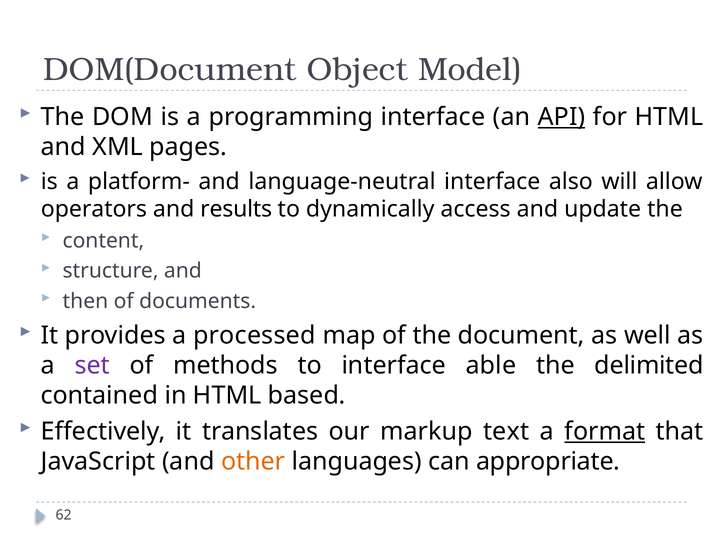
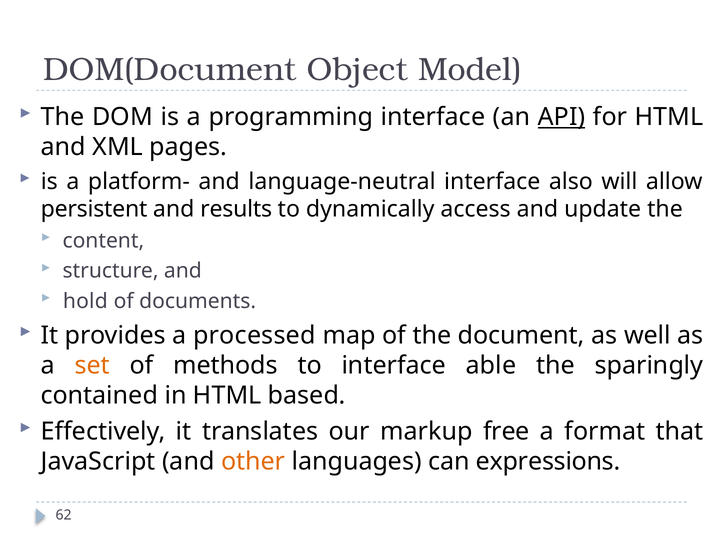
operators: operators -> persistent (94, 209)
then: then -> hold (85, 301)
set colour: purple -> orange (92, 366)
delimited: delimited -> sparingly (649, 366)
text: text -> free (506, 432)
format underline: present -> none (605, 432)
appropriate: appropriate -> expressions (548, 462)
